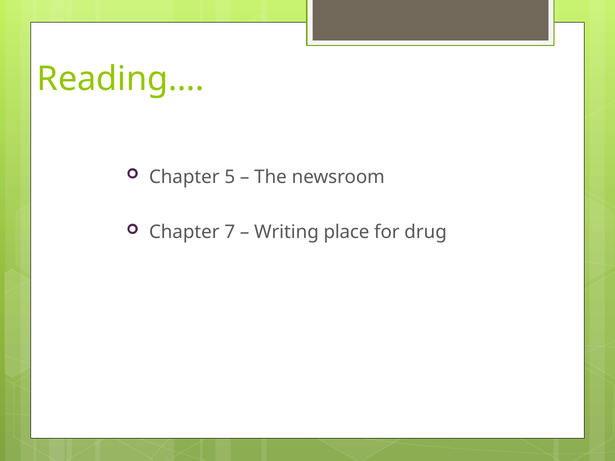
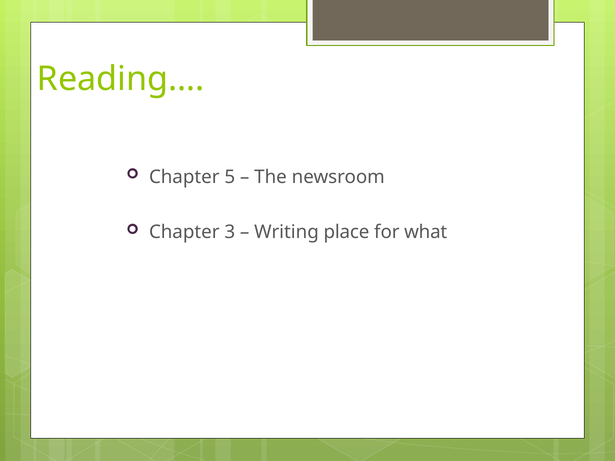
7: 7 -> 3 (230, 232)
drug: drug -> what (426, 232)
